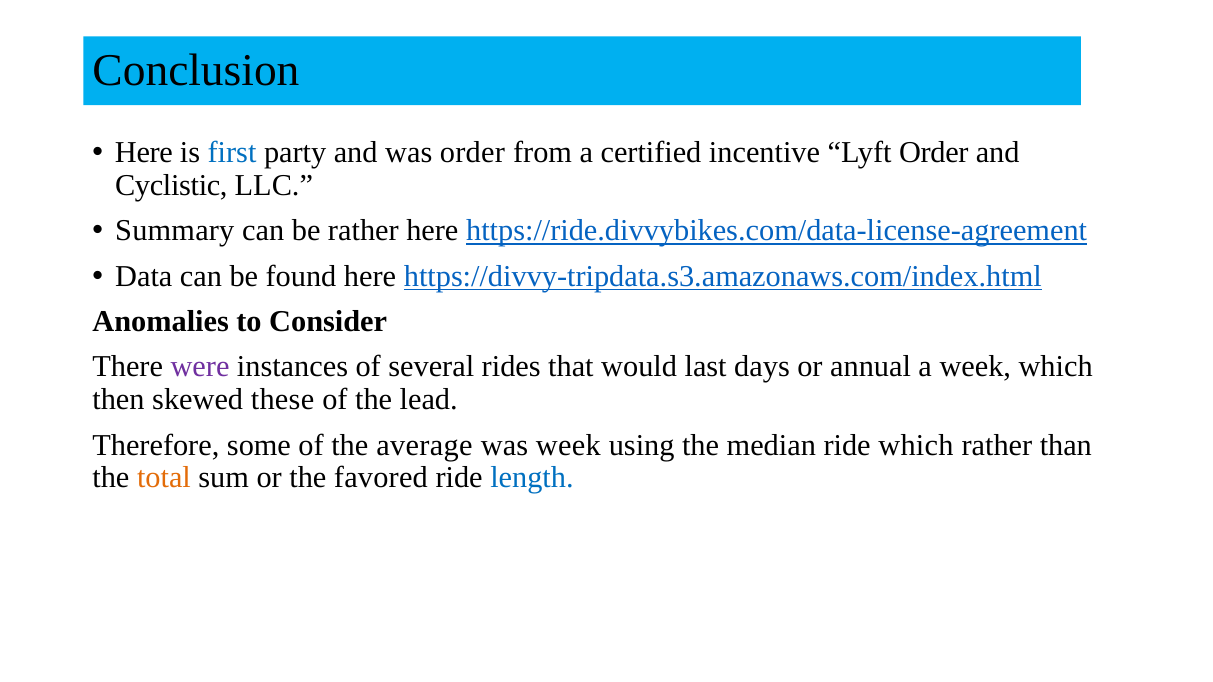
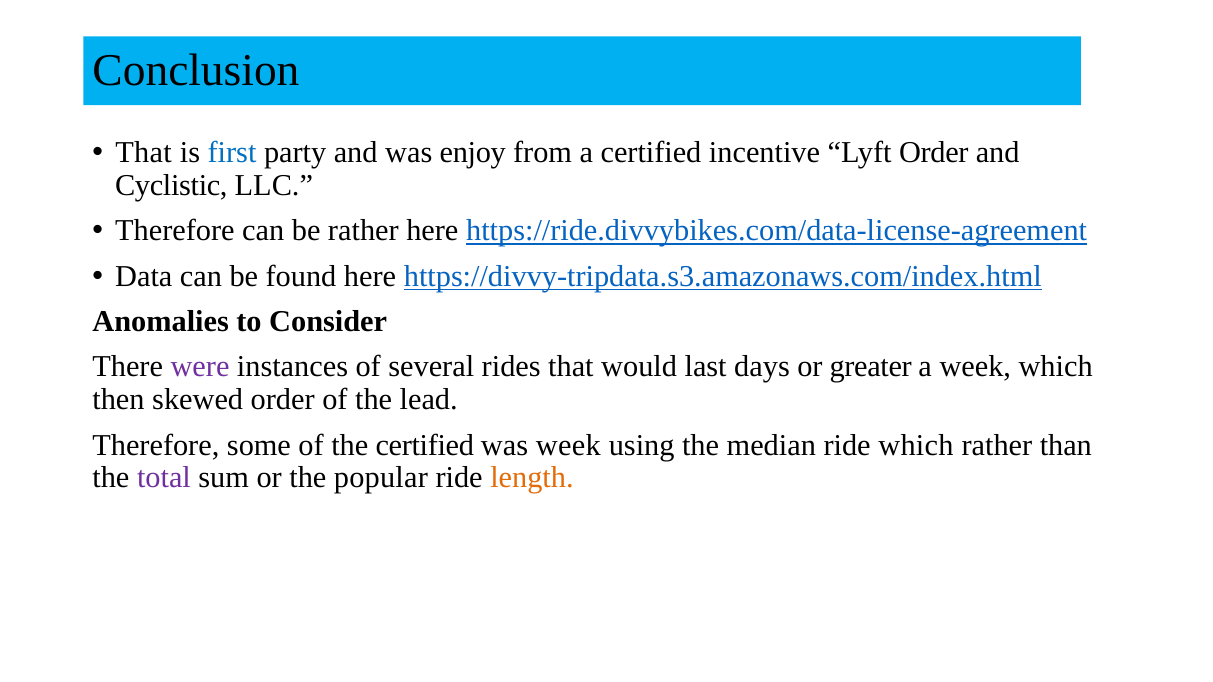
Here: Here -> That (144, 153)
was order: order -> enjoy (473, 153)
Summary: Summary -> Therefore (175, 231)
annual: annual -> greater (871, 367)
skewed these: these -> order (283, 400)
the average: average -> certified (425, 445)
total colour: orange -> purple (164, 478)
favored: favored -> popular (381, 478)
length colour: blue -> orange (532, 478)
